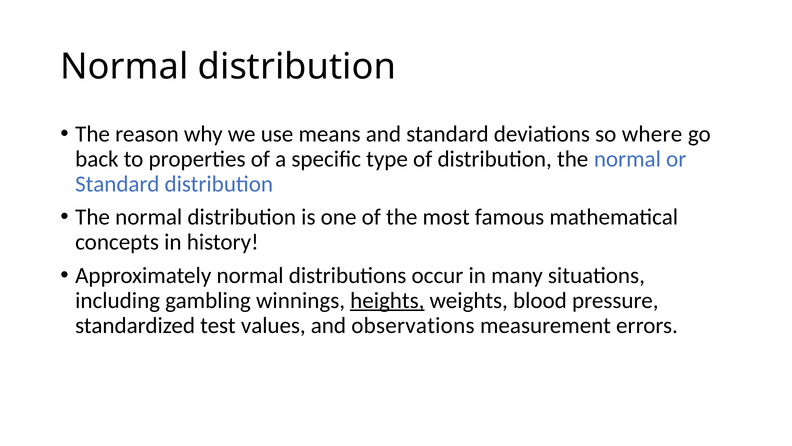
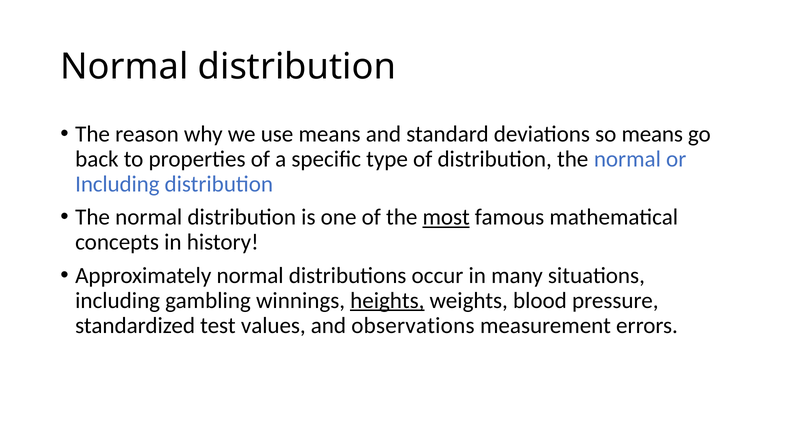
so where: where -> means (652, 134)
Standard: Standard -> Including (117, 184)
most underline: none -> present (446, 217)
